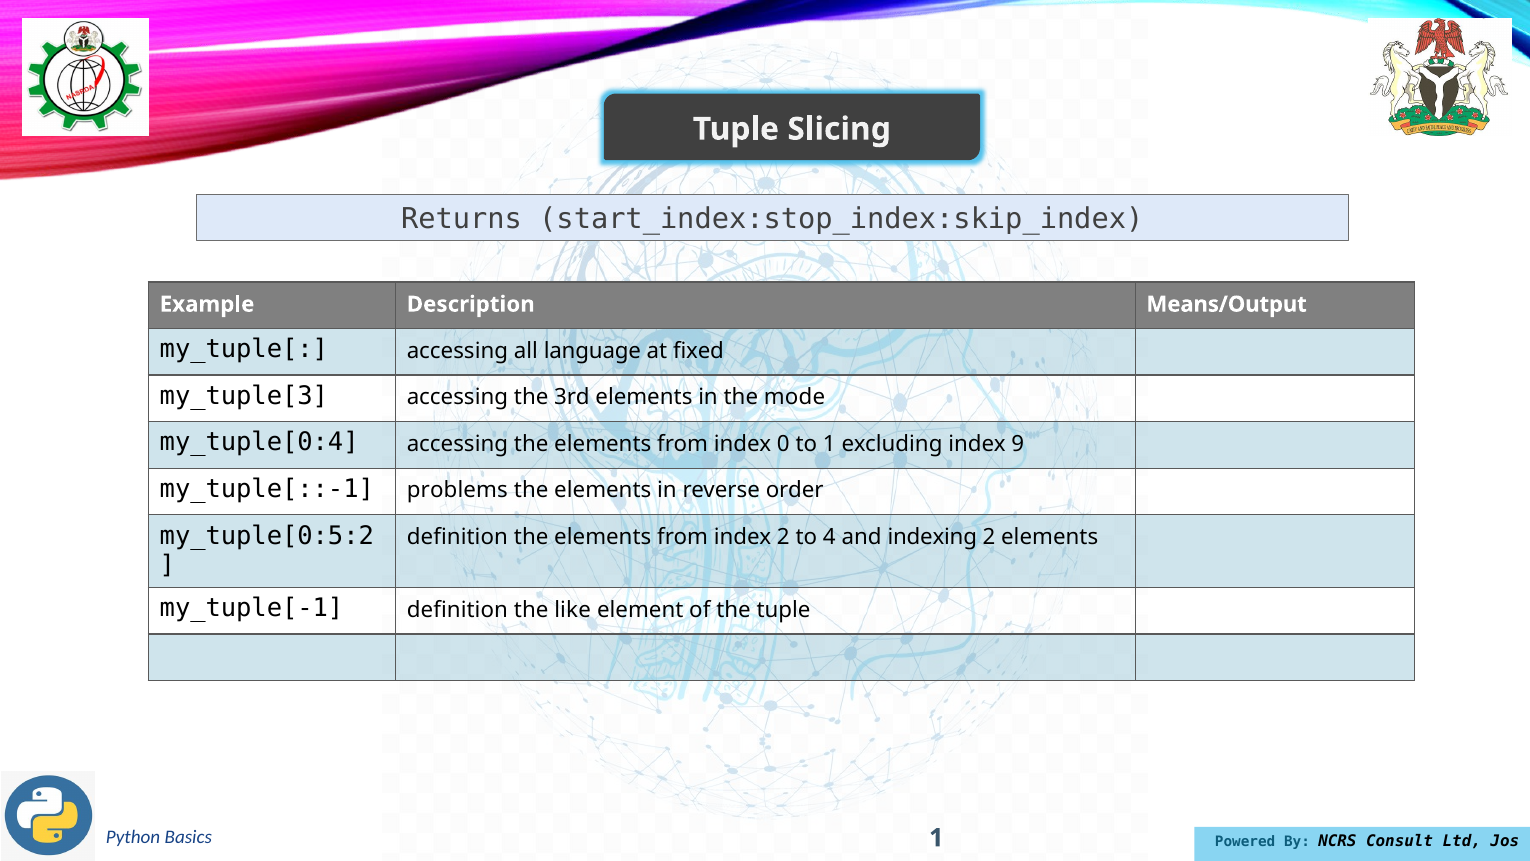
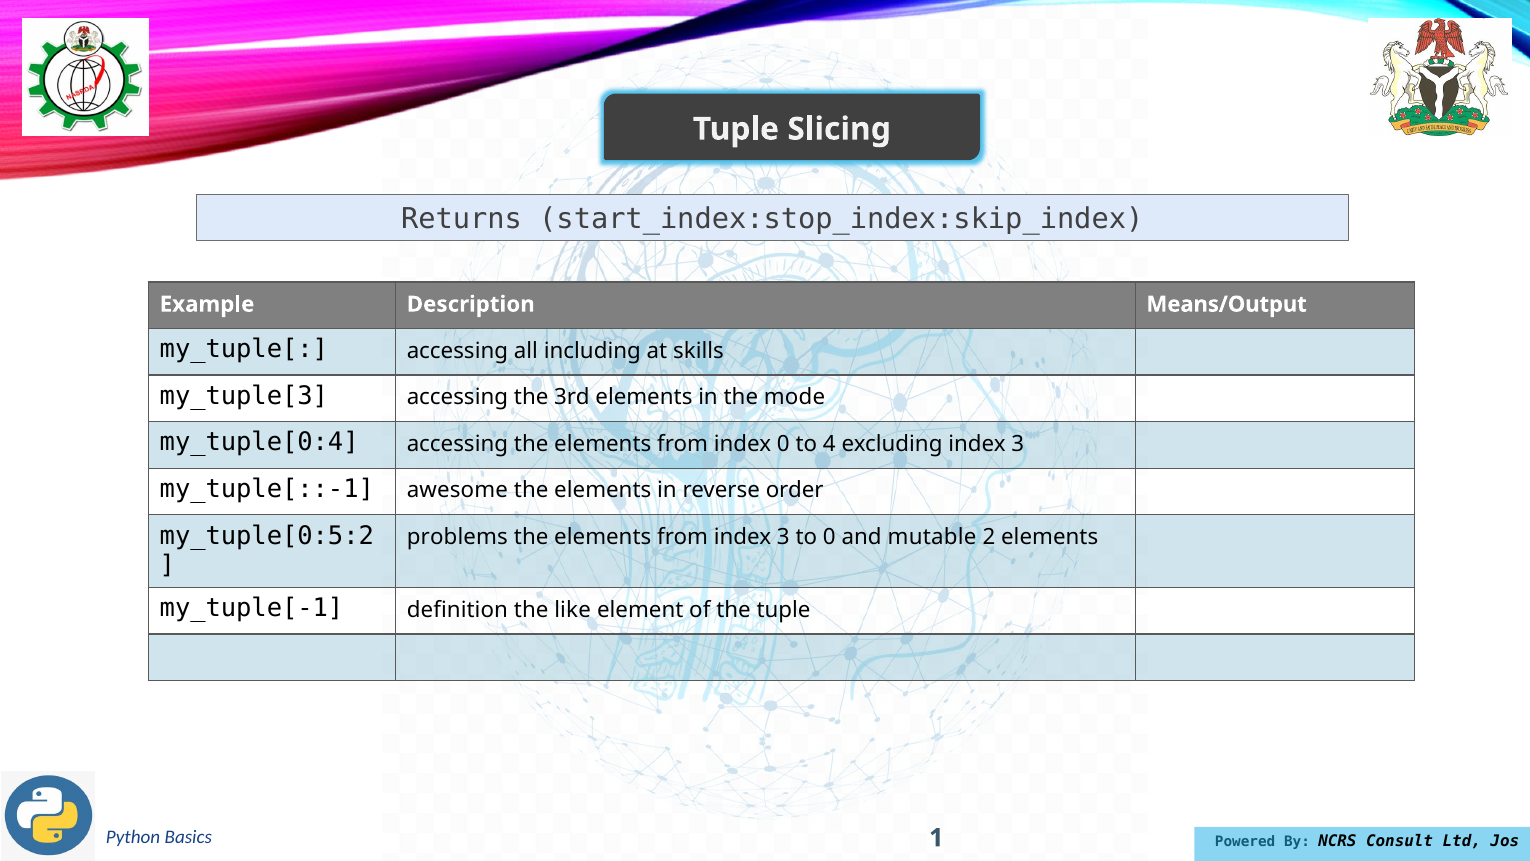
language: language -> including (592, 351)
fixed: fixed -> skills (698, 351)
to 1: 1 -> 4 (829, 444)
excluding index 9: 9 -> 3 (1018, 444)
problems: problems -> awesome (457, 490)
definition: definition -> problems (457, 537)
from index 2: 2 -> 3 (783, 537)
to 4: 4 -> 0 (829, 537)
indexing: indexing -> mutable (932, 537)
